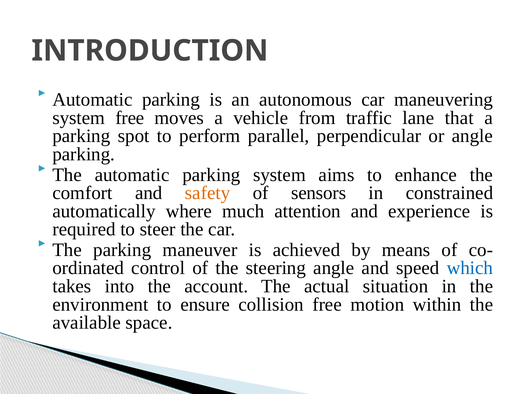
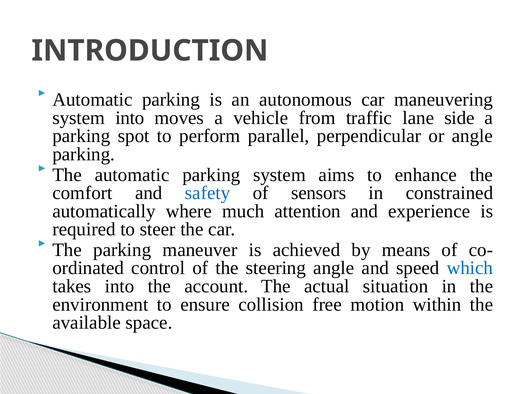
system free: free -> into (130, 118)
that: that -> side (459, 118)
safety colour: orange -> blue (208, 193)
